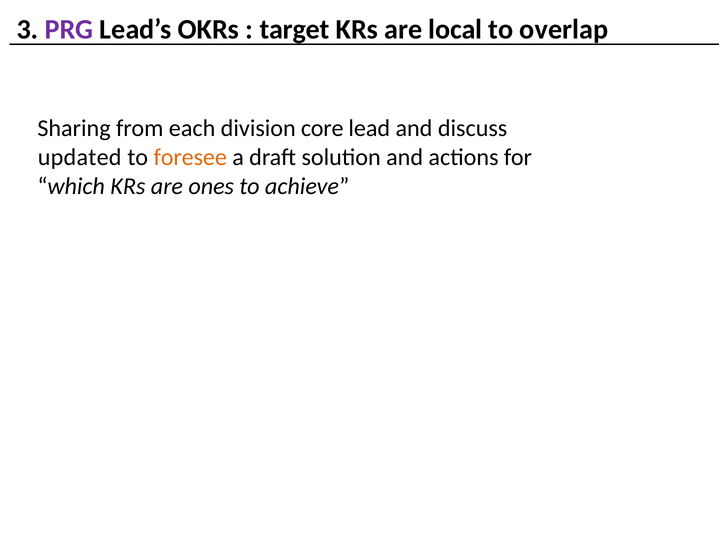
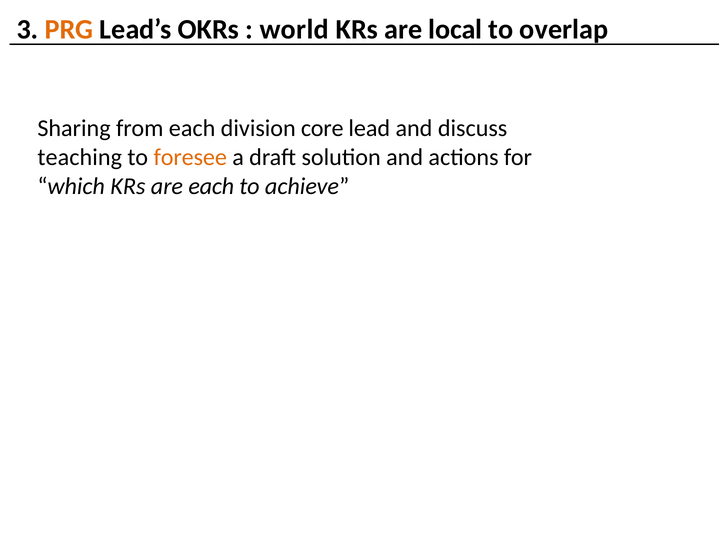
PRG colour: purple -> orange (69, 29)
target: target -> world (294, 29)
updated: updated -> teaching (80, 157)
are ones: ones -> each (211, 186)
